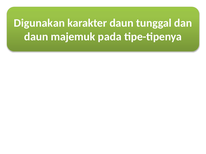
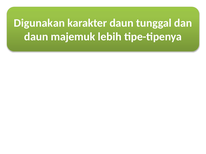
pada: pada -> lebih (110, 37)
